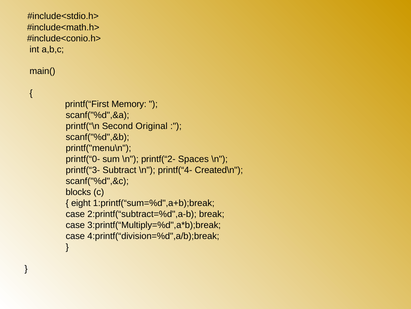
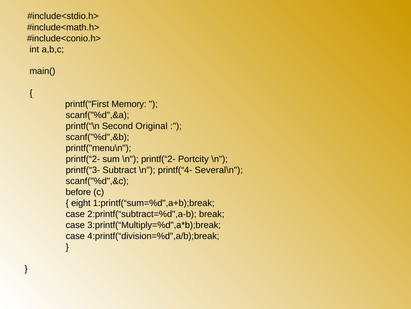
printf(“0-: printf(“0- -> printf(“2- (83, 159)
Spaces: Spaces -> Portcity (193, 159)
Created\n: Created\n -> Several\n (219, 170)
blocks: blocks -> before (78, 192)
